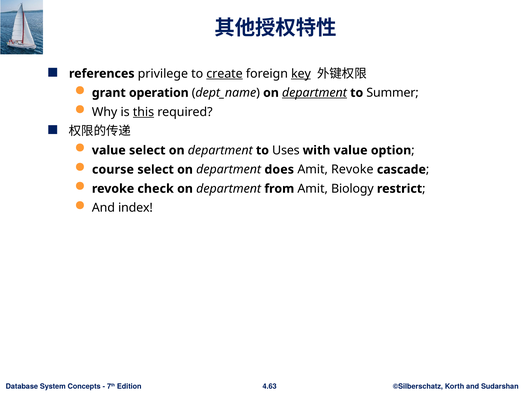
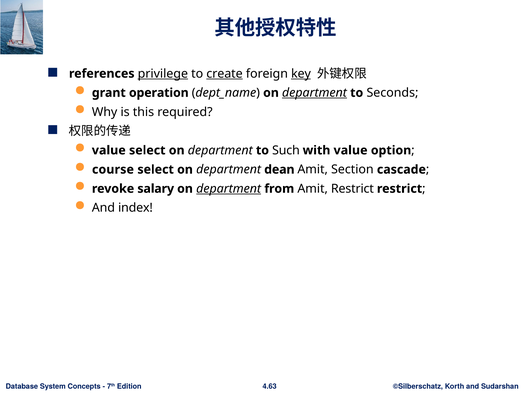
privilege underline: none -> present (163, 74)
Summer: Summer -> Seconds (392, 93)
this underline: present -> none (143, 112)
Uses: Uses -> Such (286, 150)
does: does -> dean (279, 170)
Amit Revoke: Revoke -> Section (352, 170)
check: check -> salary (156, 189)
department underline: none -> present (229, 189)
Amit Biology: Biology -> Restrict (352, 189)
